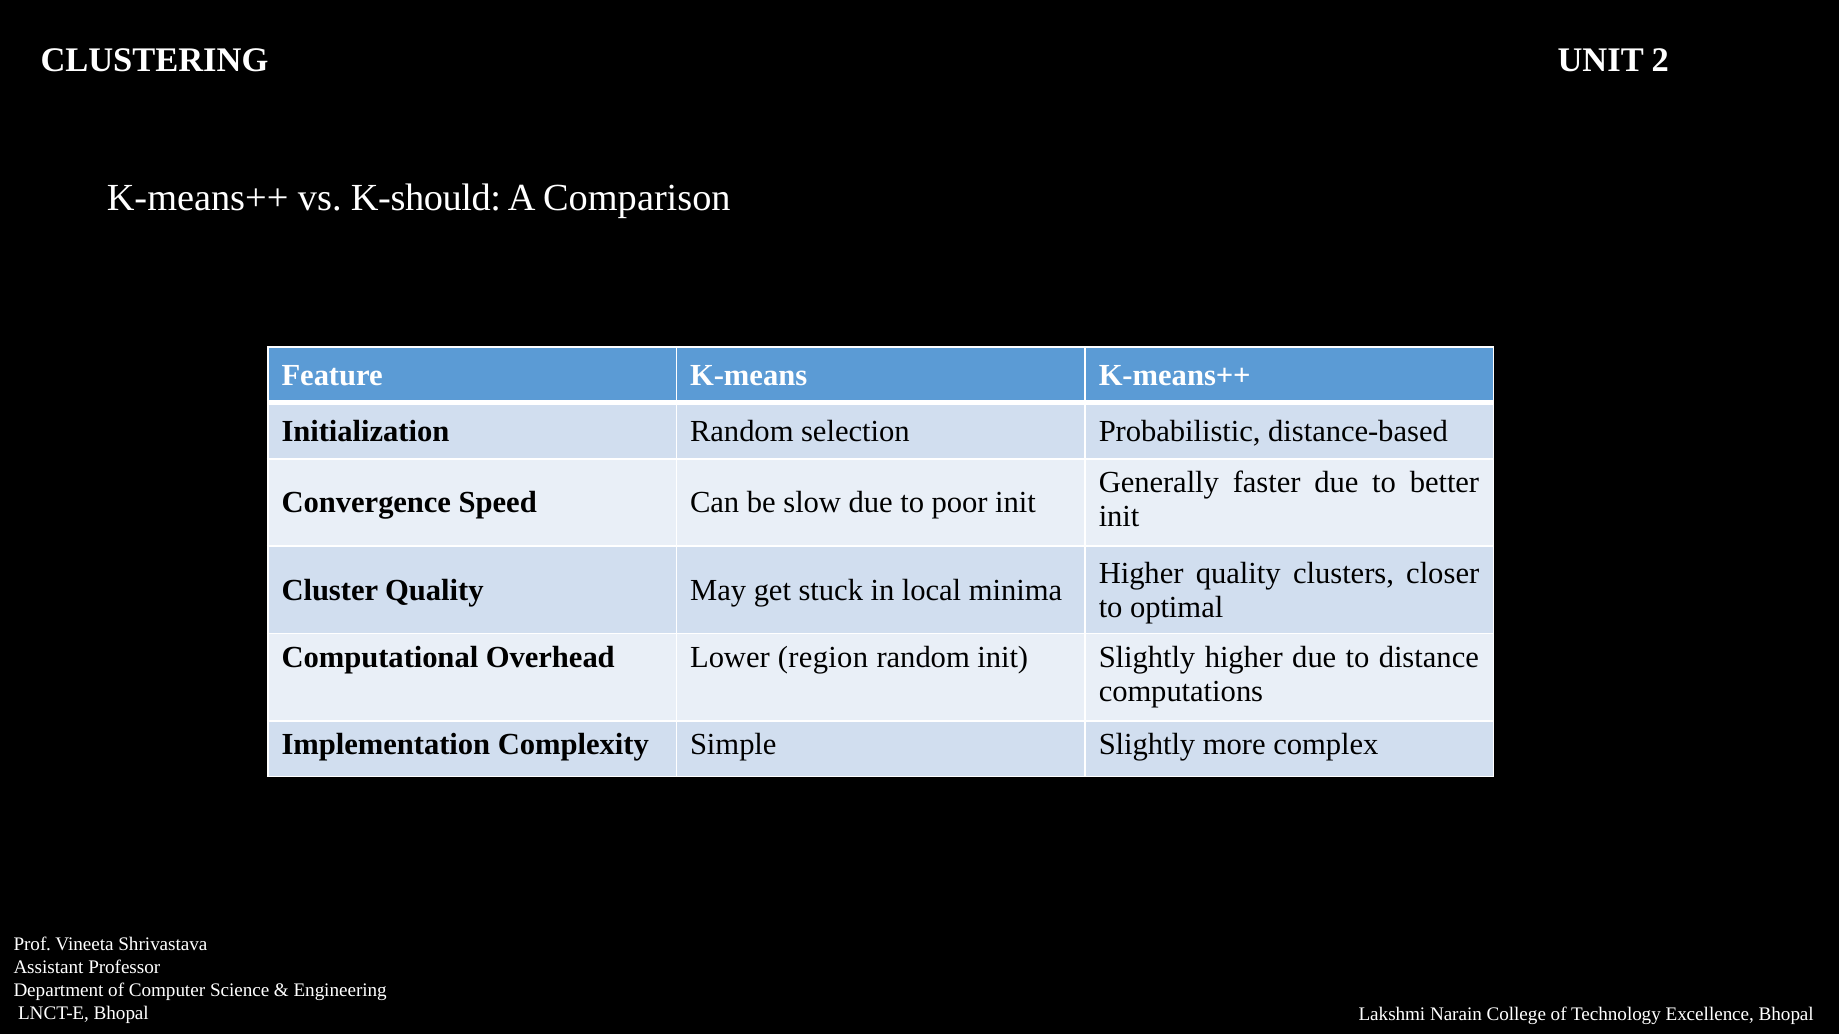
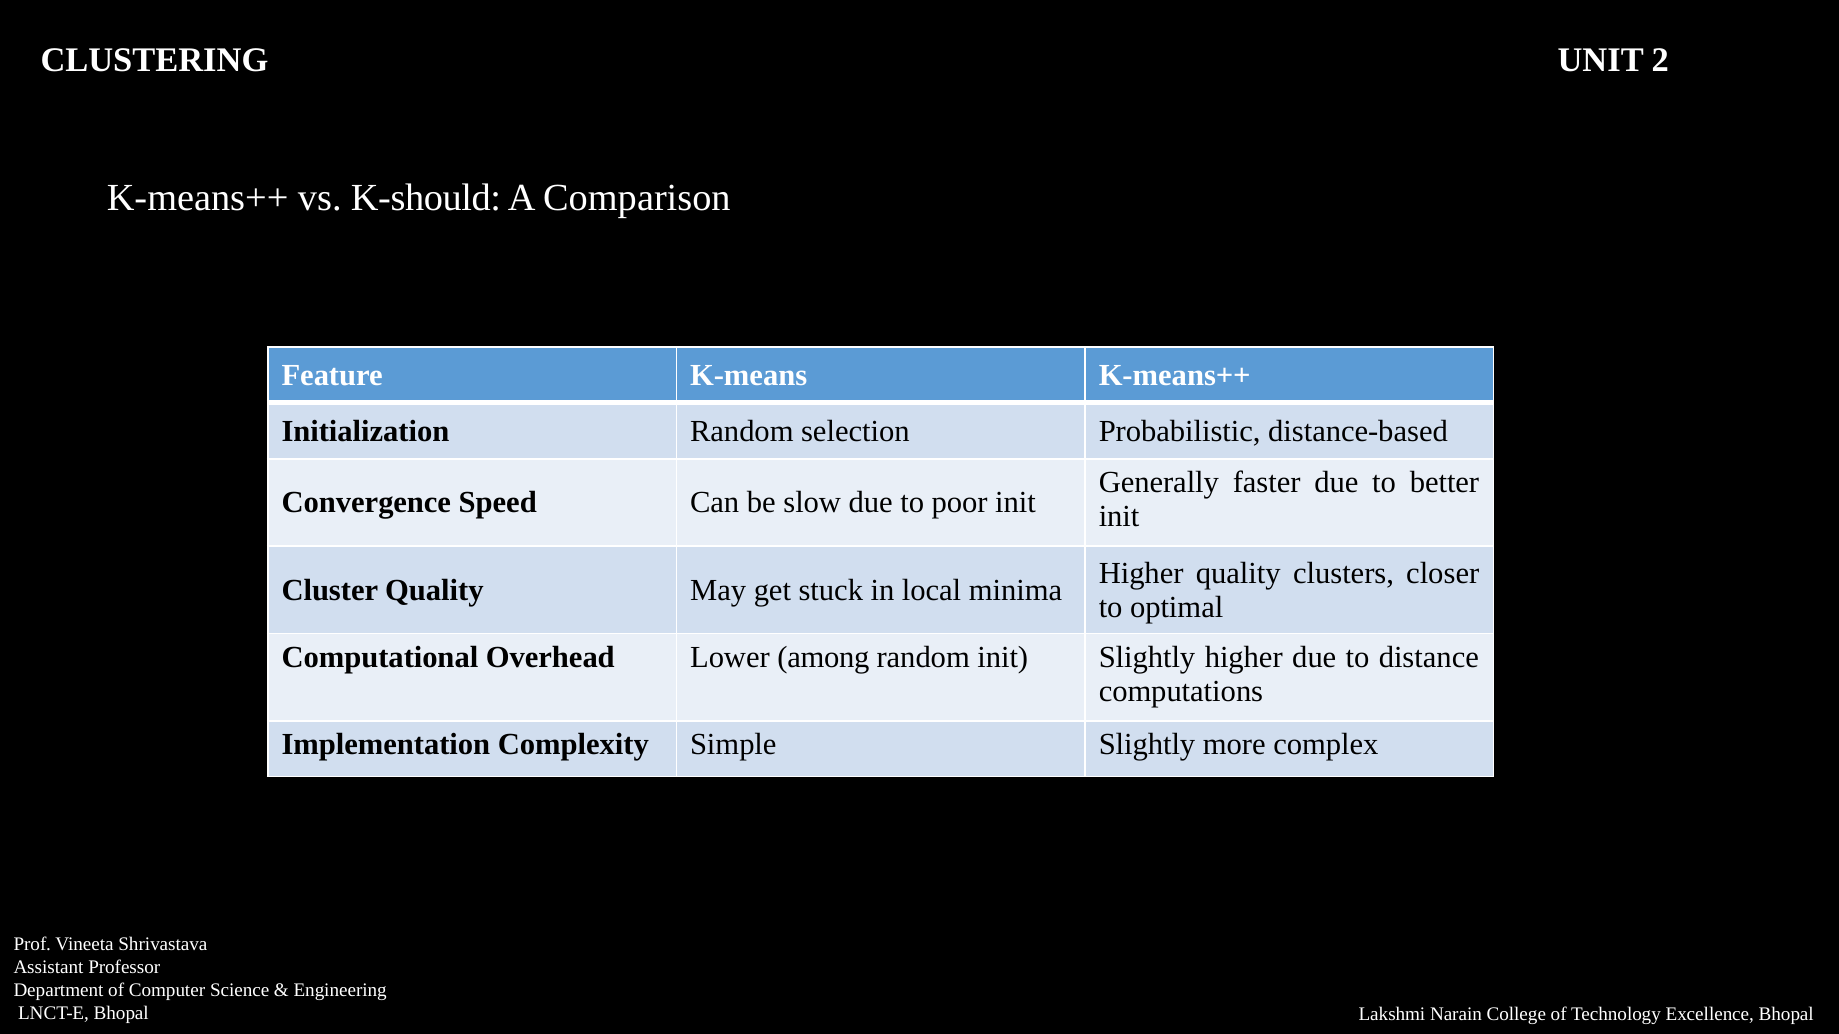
region: region -> among (823, 658)
